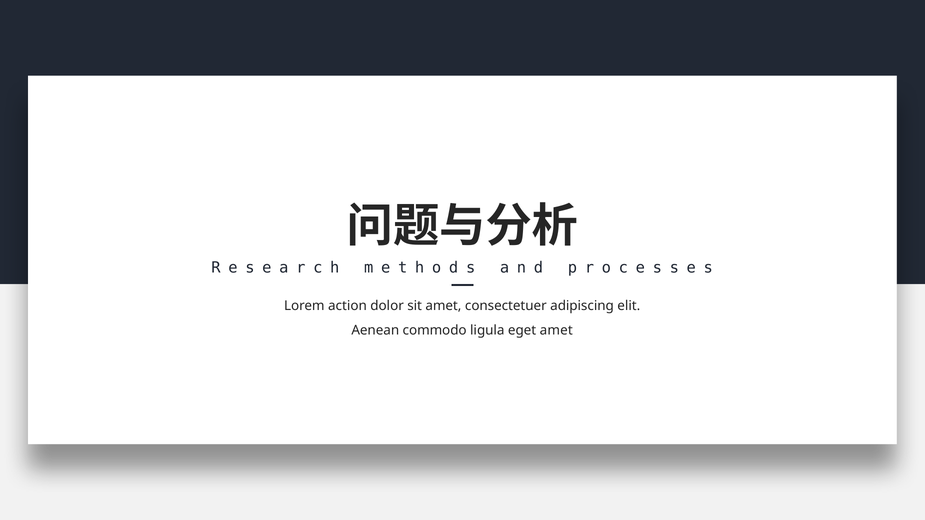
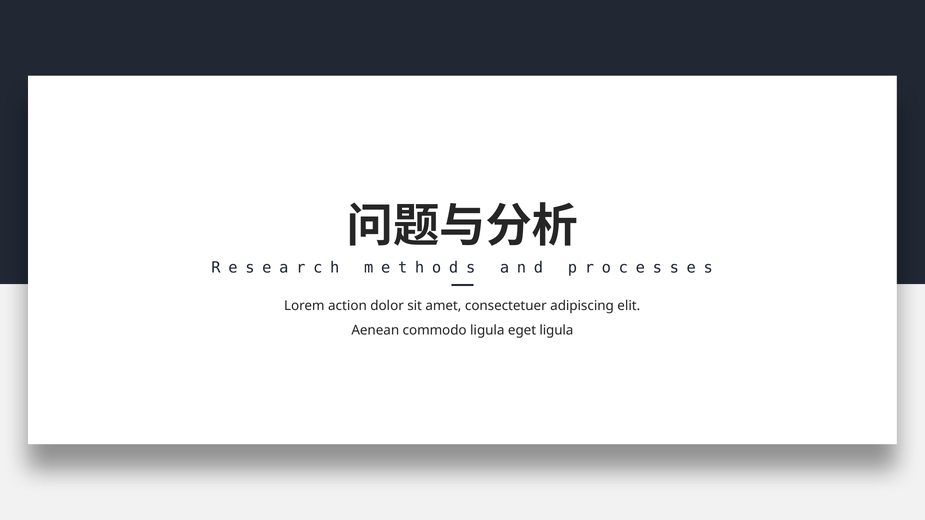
eget amet: amet -> ligula (556, 330)
